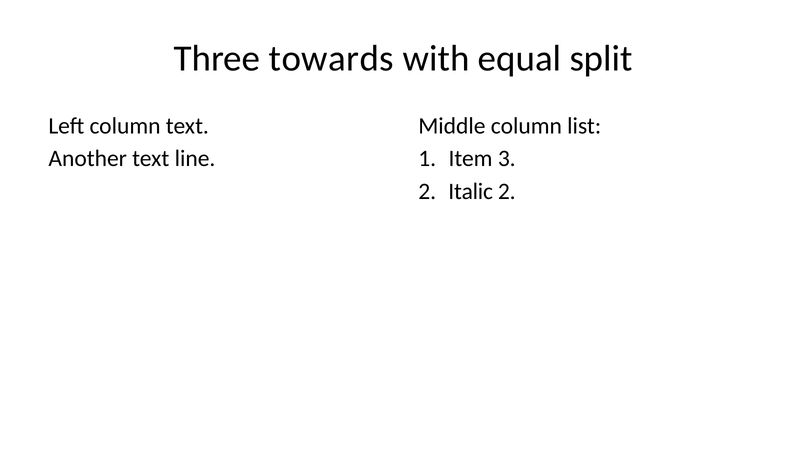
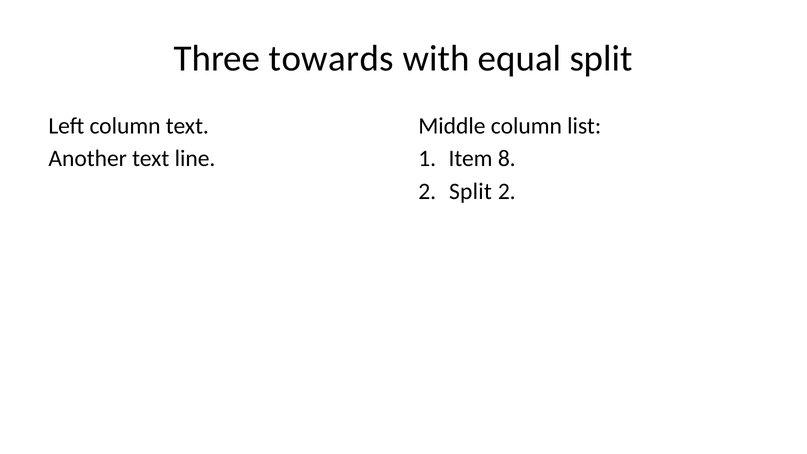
3: 3 -> 8 (507, 159)
2 Italic: Italic -> Split (470, 192)
